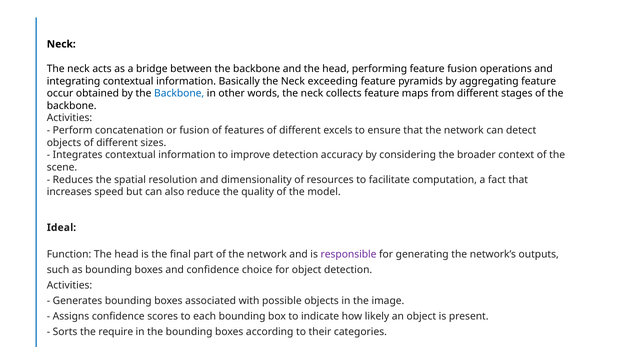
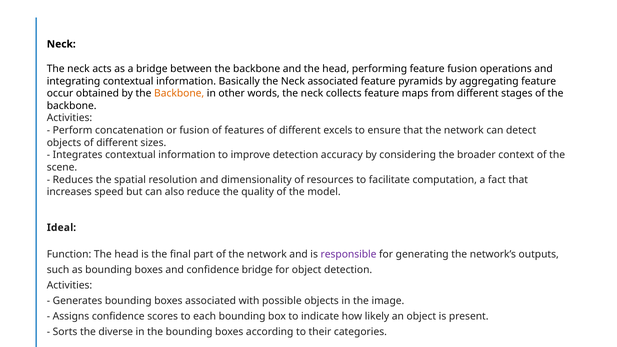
Neck exceeding: exceeding -> associated (333, 81)
Backbone colour: blue -> orange (179, 93)
confidence choice: choice -> bridge (257, 270)
require: require -> diverse (116, 332)
